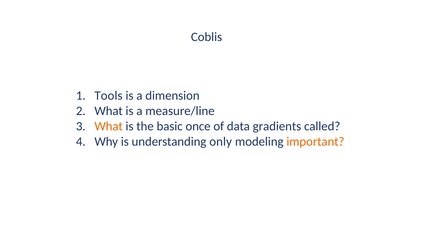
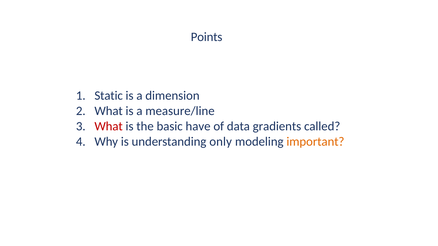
Coblis: Coblis -> Points (207, 37)
Tools: Tools -> Static (109, 96)
What colour: orange -> red (109, 126)
once: once -> have (198, 126)
